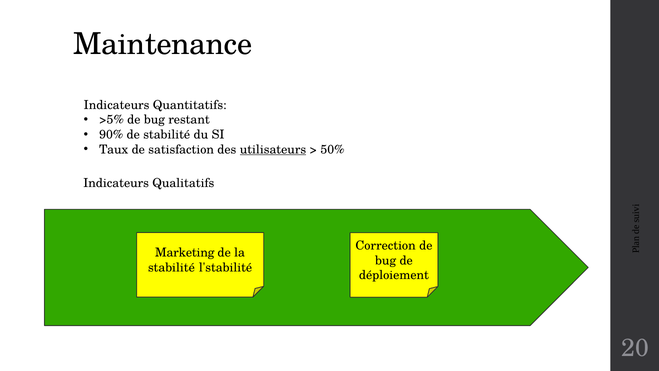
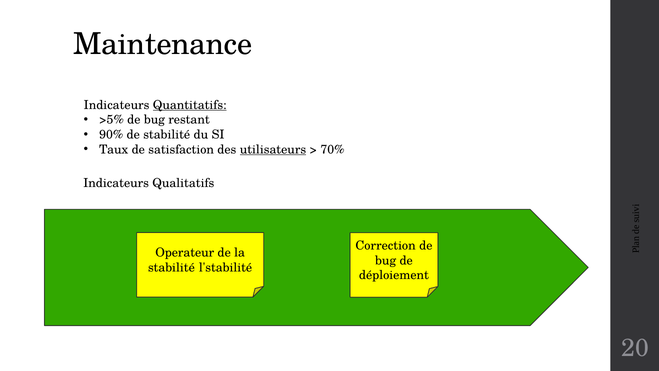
Quantitatifs underline: none -> present (190, 105)
50%: 50% -> 70% (332, 149)
Marketing: Marketing -> Operateur (185, 253)
